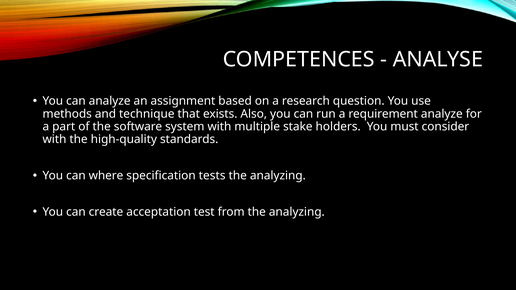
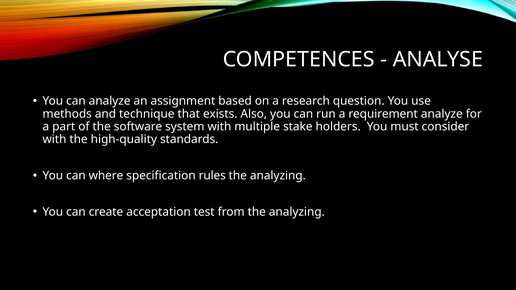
tests: tests -> rules (212, 176)
